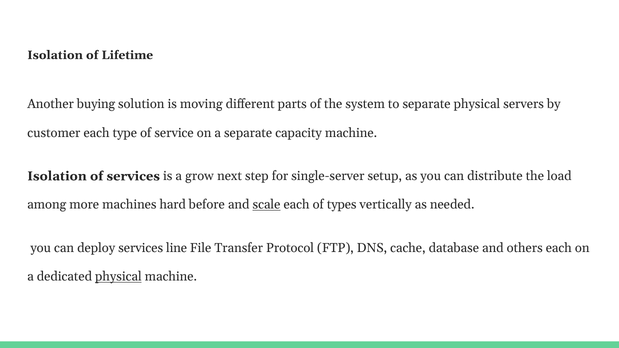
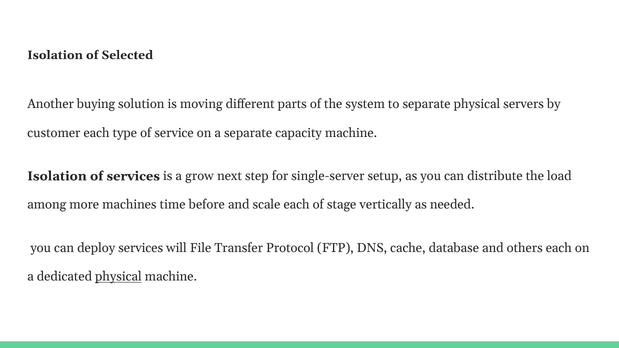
Lifetime: Lifetime -> Selected (127, 55)
hard: hard -> time (173, 205)
scale underline: present -> none (266, 205)
types: types -> stage (342, 205)
line: line -> will (176, 248)
